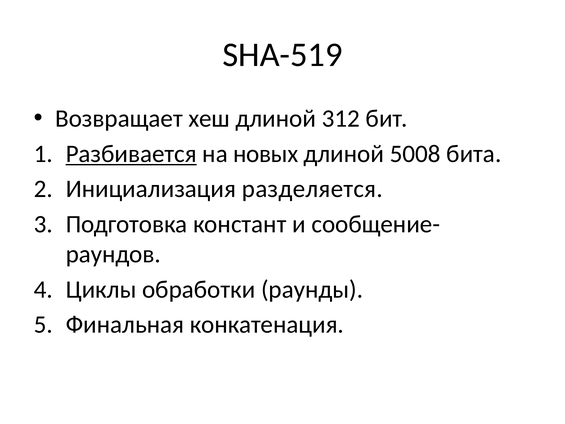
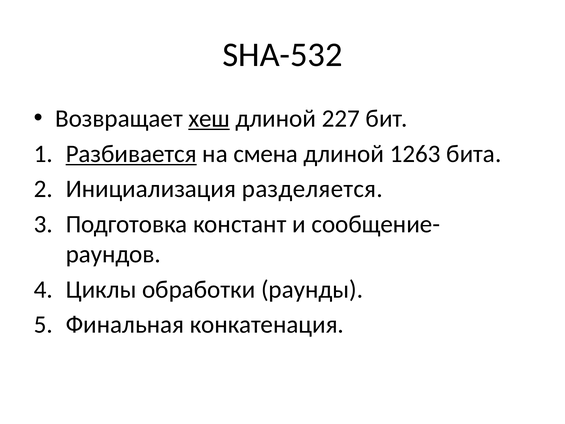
SHA-519: SHA-519 -> SHA-532 (282, 55)
хеш underline: none -> present (209, 119)
312: 312 -> 227 (341, 119)
новых: новых -> смена (266, 154)
5008: 5008 -> 1263 (415, 154)
